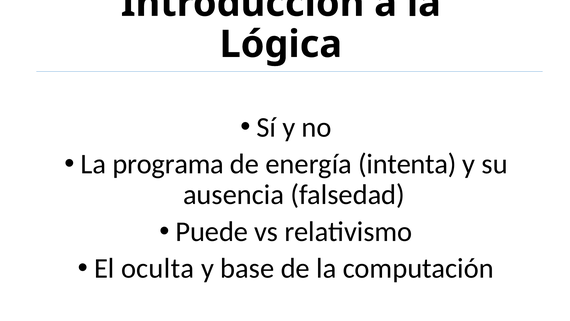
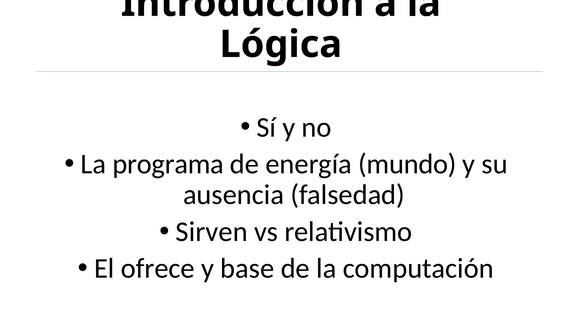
intenta: intenta -> mundo (407, 164)
Puede: Puede -> Sirven (212, 231)
oculta: oculta -> ofrece (158, 268)
